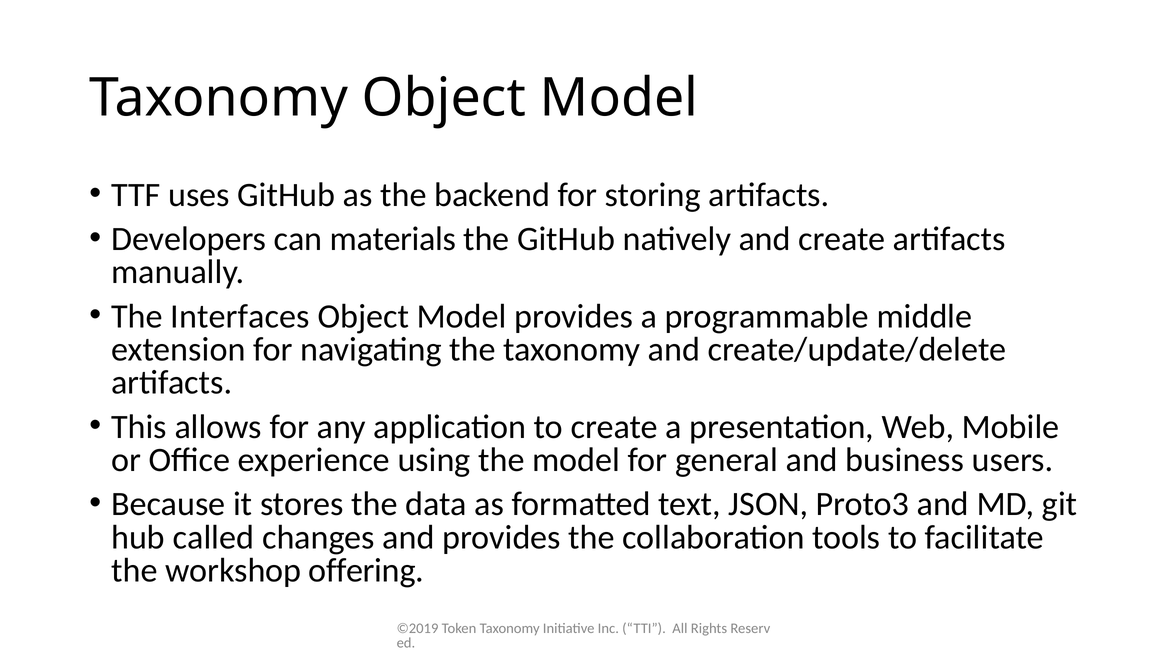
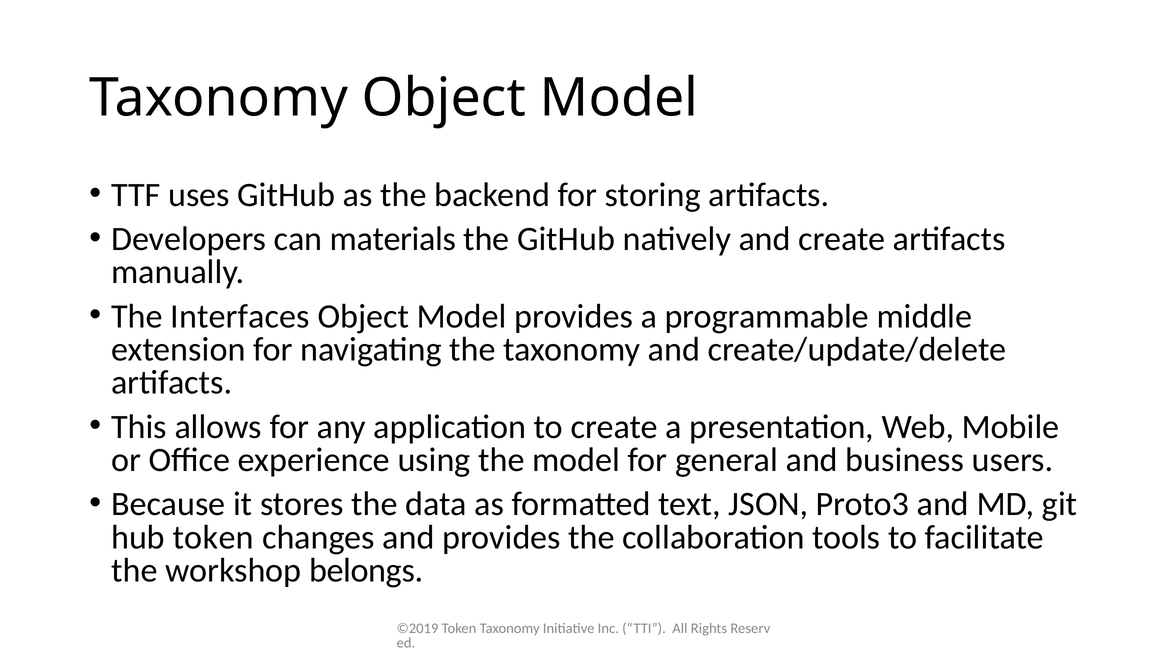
hub called: called -> token (213, 538)
offering: offering -> belongs (366, 571)
